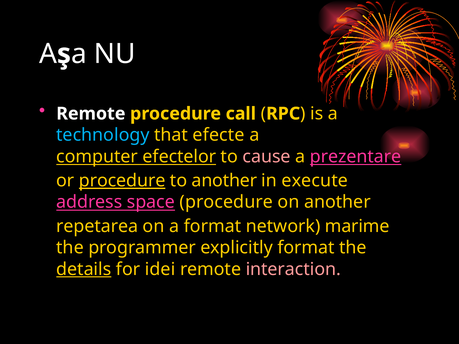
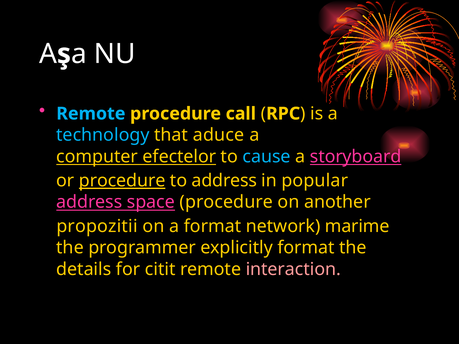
Remote colour: white -> light blue (91, 114)
efecte: efecte -> aduce (219, 135)
cause colour: pink -> light blue (267, 157)
prezentare: prezentare -> storyboard (356, 157)
to another: another -> address (224, 181)
execute: execute -> popular (315, 181)
repetarea: repetarea -> propozitii (97, 226)
details underline: present -> none (84, 269)
idei: idei -> citit (160, 269)
